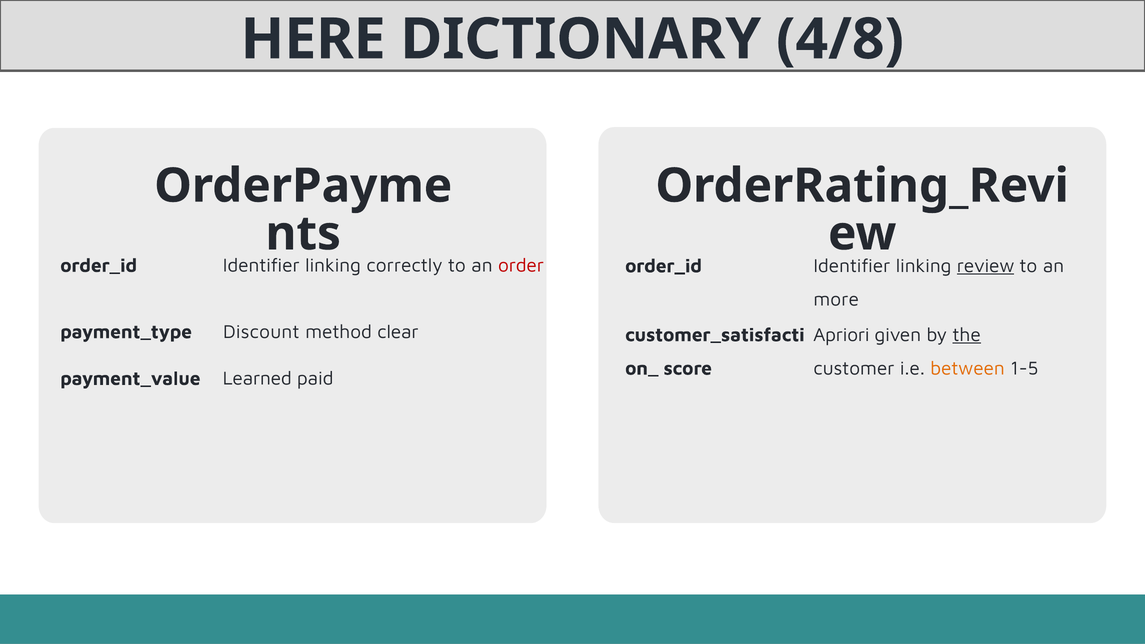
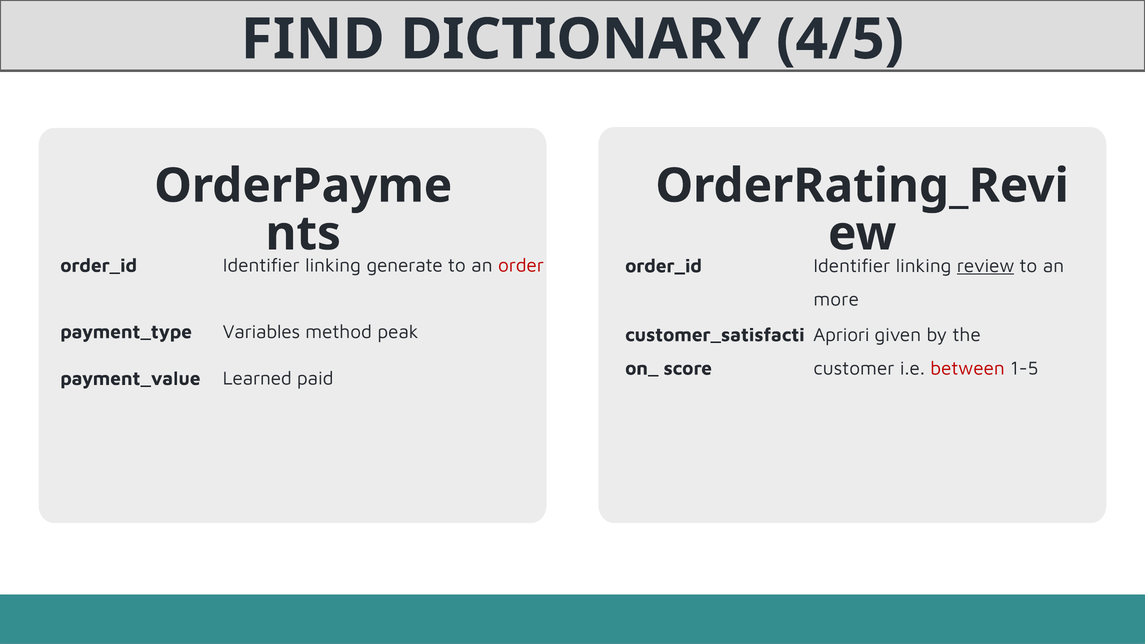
HERE: HERE -> FIND (313, 39)
4/8: 4/8 -> 4/5 (840, 39)
correctly: correctly -> generate (405, 266)
Discount: Discount -> Variables (261, 332)
clear: clear -> peak (398, 332)
the underline: present -> none (967, 335)
between colour: orange -> red (968, 368)
